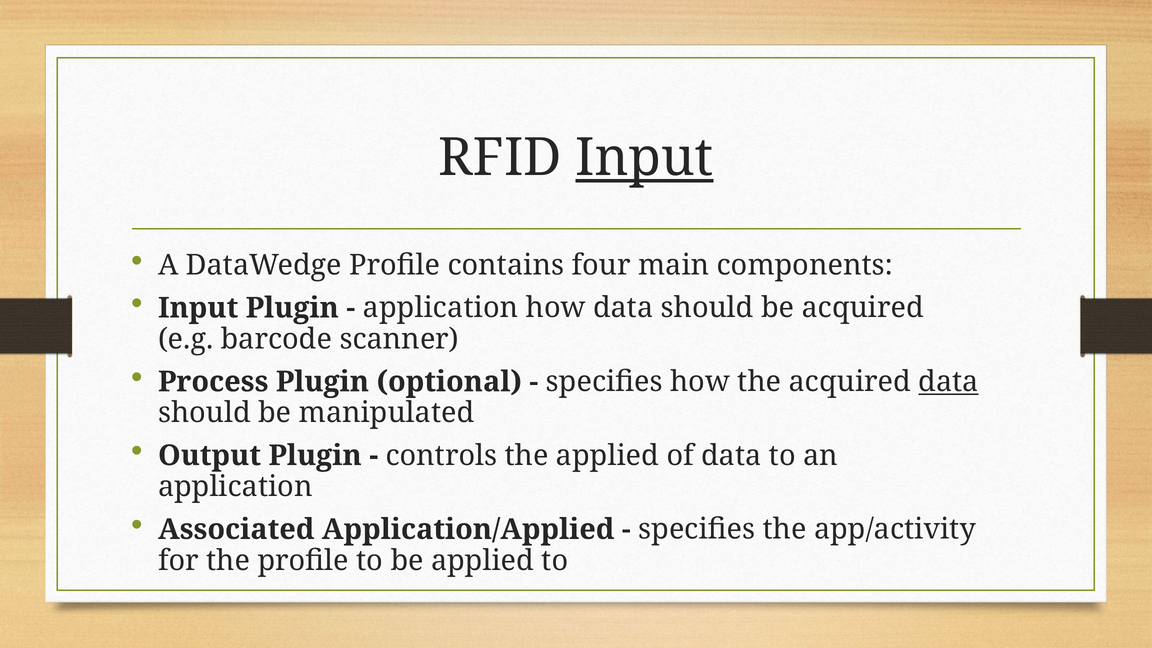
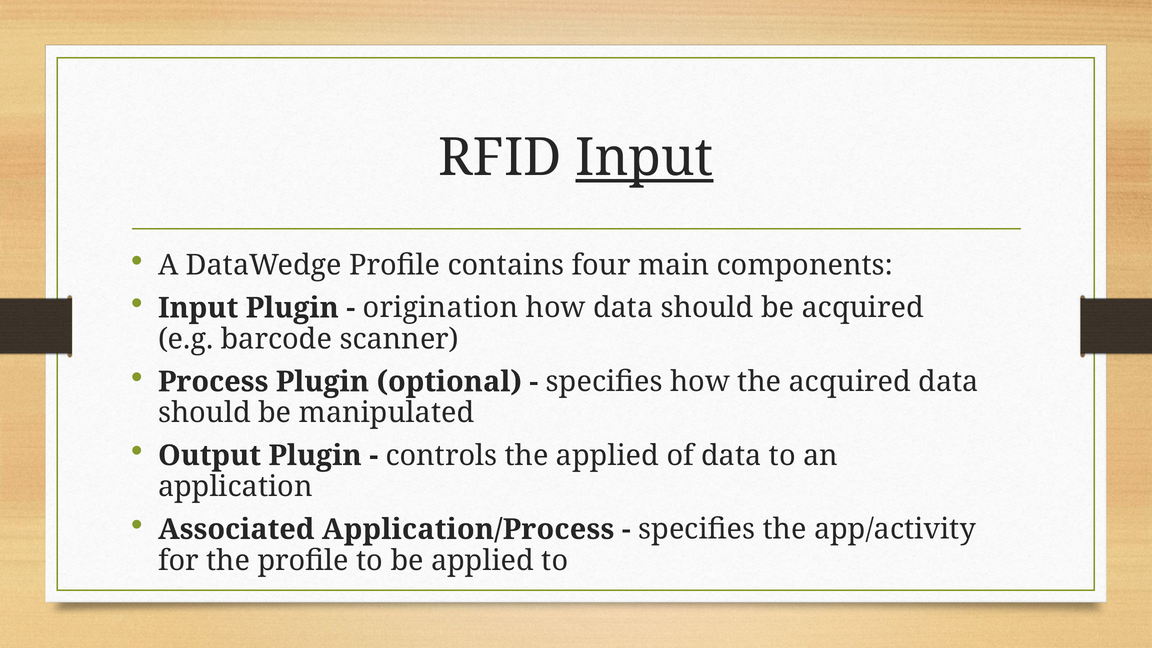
application: application -> origination (441, 308)
data underline: present -> none (949, 382)
Application/Applied: Application/Applied -> Application/Process (468, 529)
